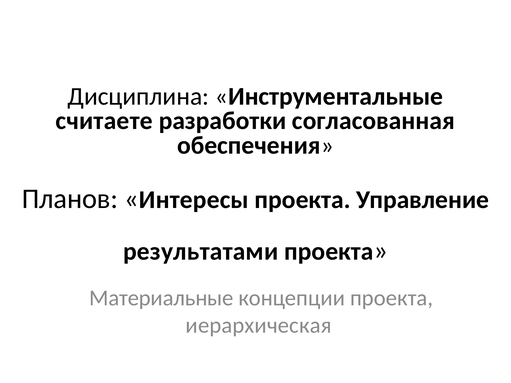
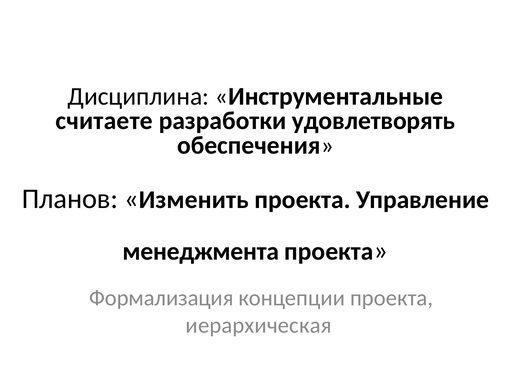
согласованная: согласованная -> удовлетворять (374, 121)
Интересы: Интересы -> Изменить (194, 200)
результатами: результатами -> менеджмента (201, 252)
Материальные: Материальные -> Формализация (161, 298)
